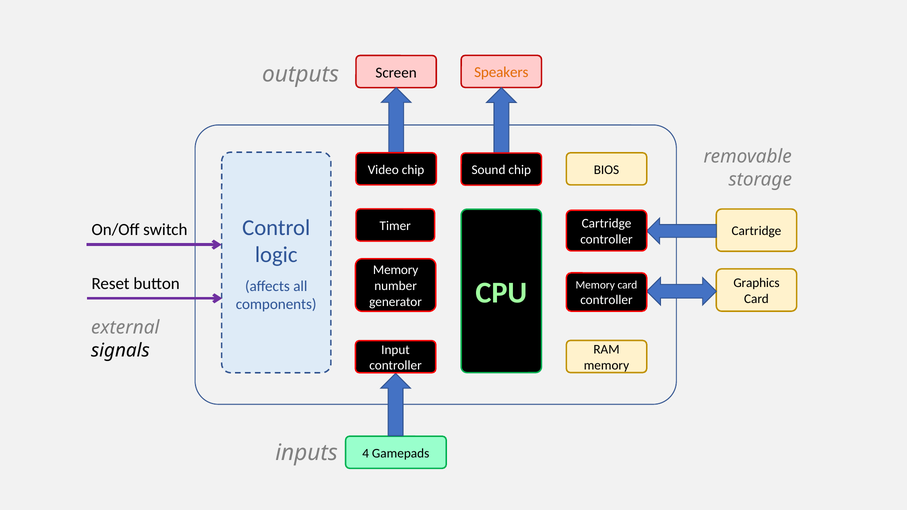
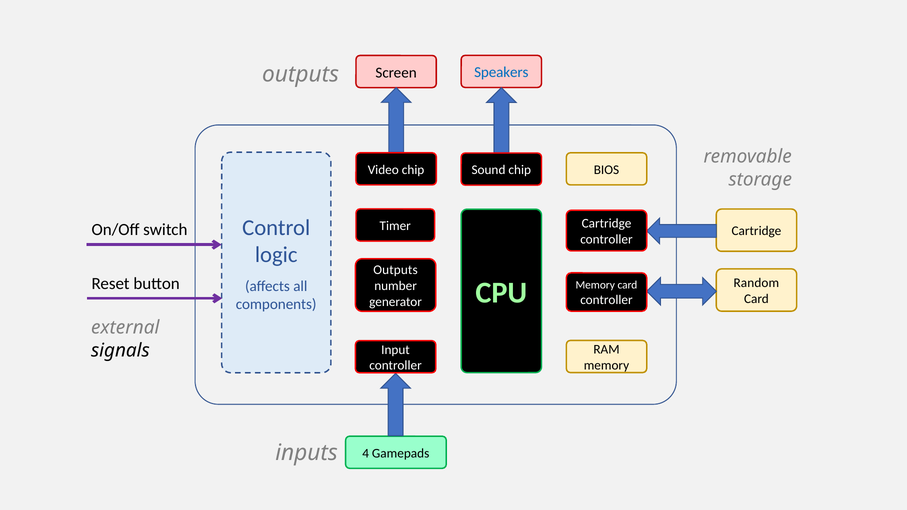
Speakers colour: orange -> blue (501, 72)
Memory: Memory -> Outputs (395, 270)
Graphics: Graphics -> Random (756, 283)
